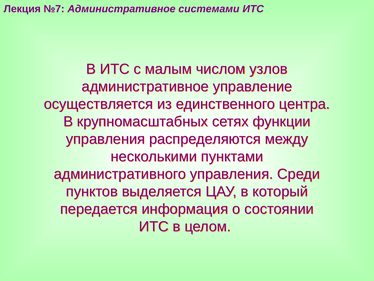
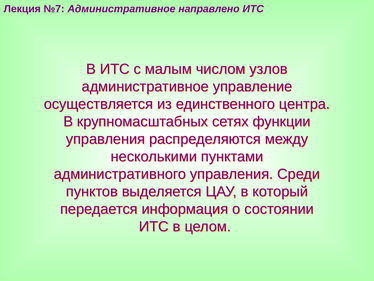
системами: системами -> направлено (209, 9)
